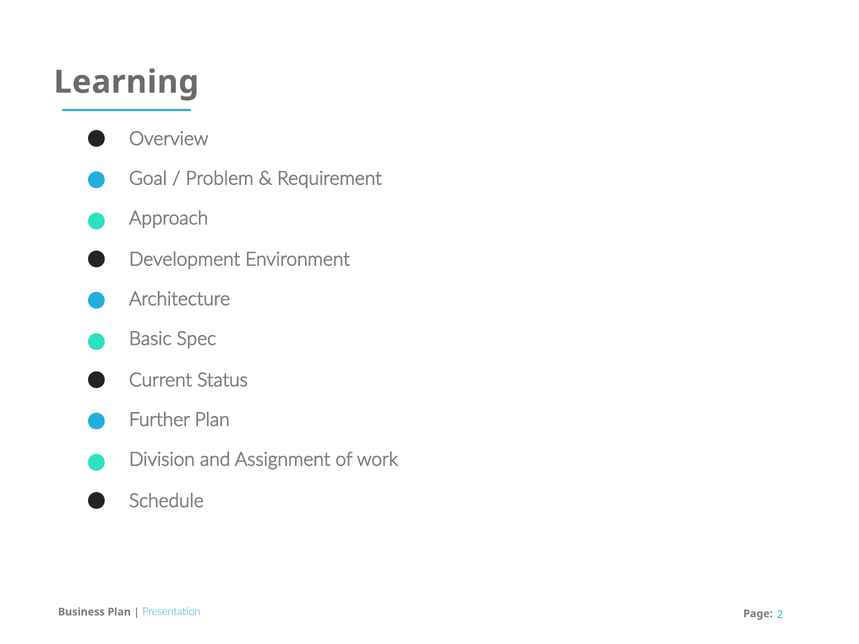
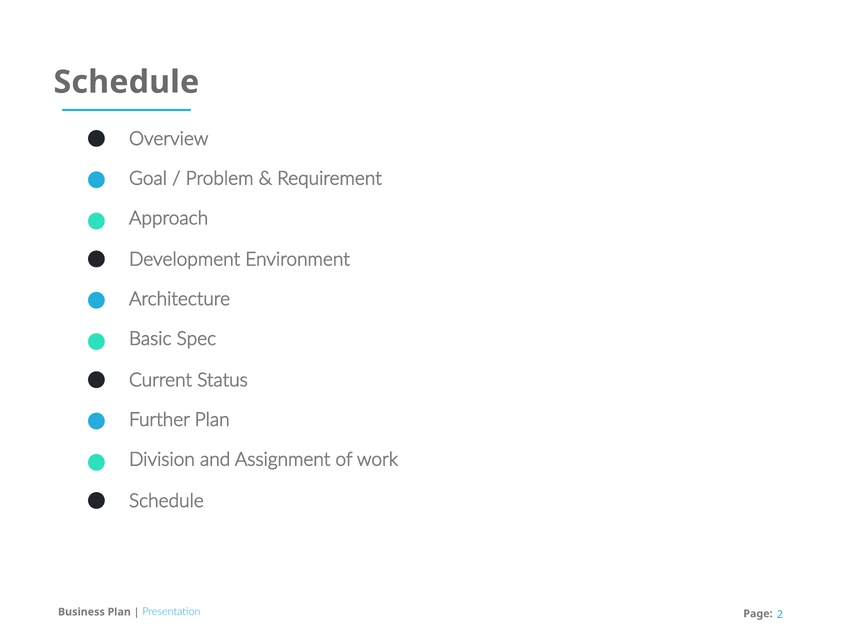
Learning: Learning -> Schedule (126, 82)
